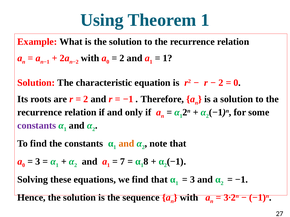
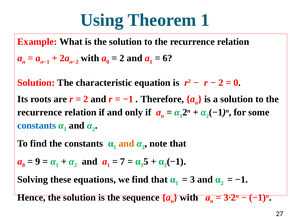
1: 1 -> 6 (168, 58)
constants colour: purple -> blue (37, 126)
3: 3 -> 9 (38, 162)
8: 8 -> 5 (146, 162)
